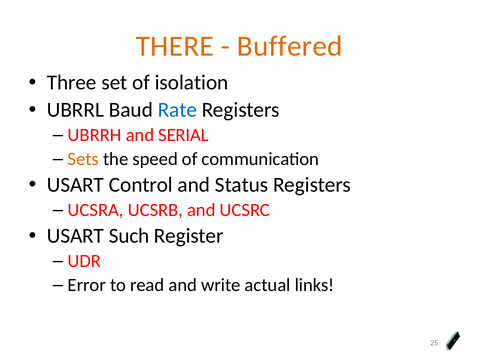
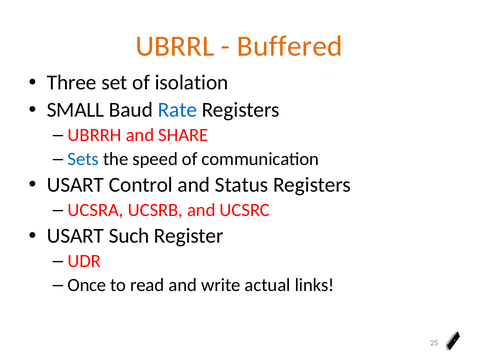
THERE: THERE -> UBRRL (175, 46)
UBRRL: UBRRL -> SMALL (75, 110)
SERIAL: SERIAL -> SHARE (183, 135)
Sets colour: orange -> blue (83, 159)
Error: Error -> Once (87, 285)
